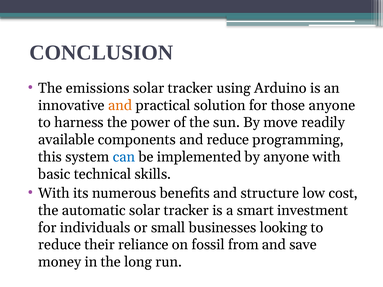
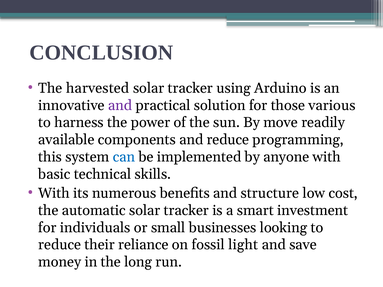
emissions: emissions -> harvested (98, 88)
and colour: orange -> purple (120, 105)
those anyone: anyone -> various (332, 105)
from: from -> light (243, 245)
